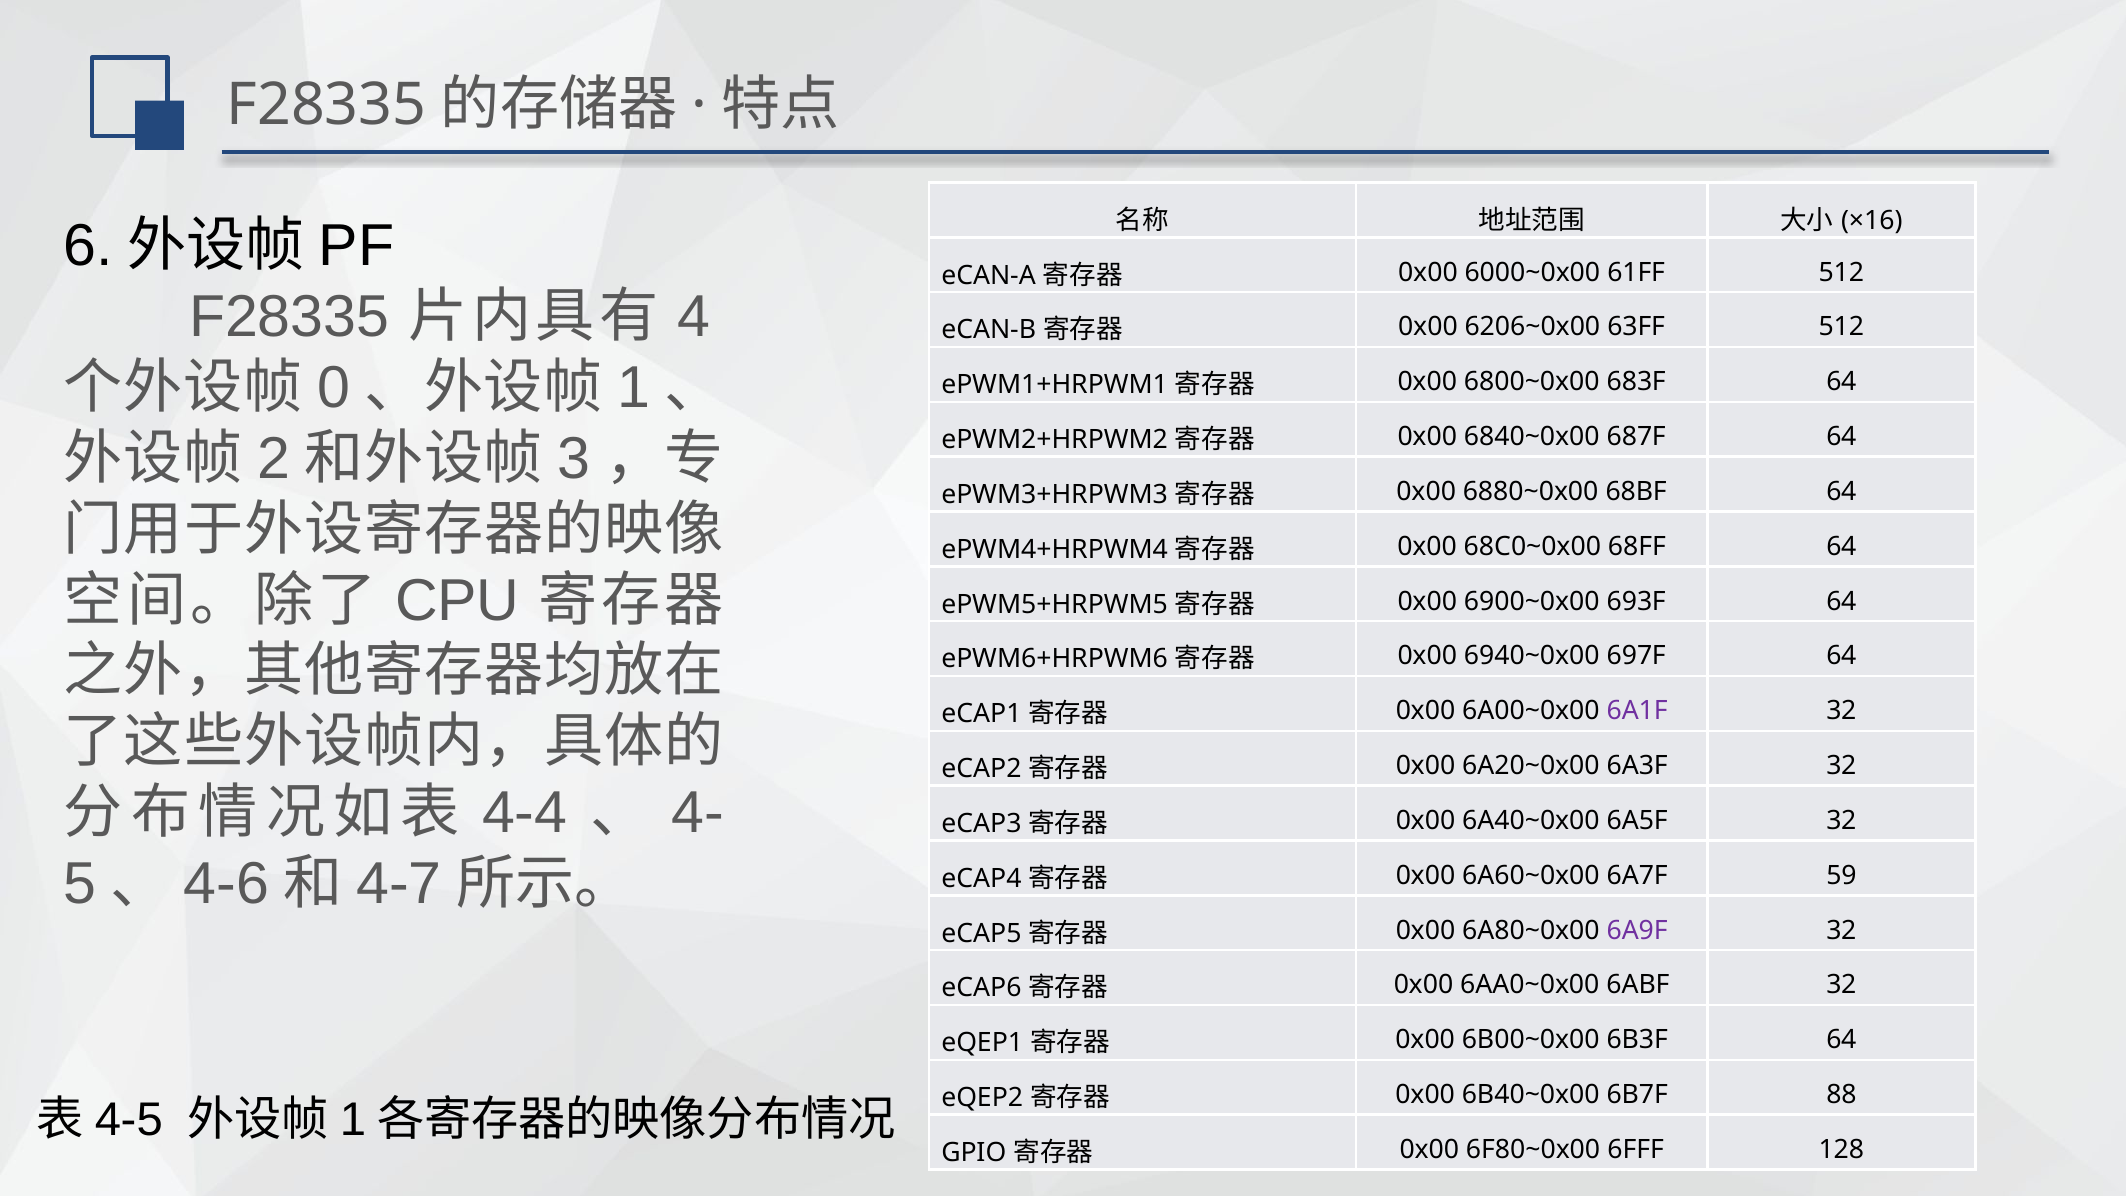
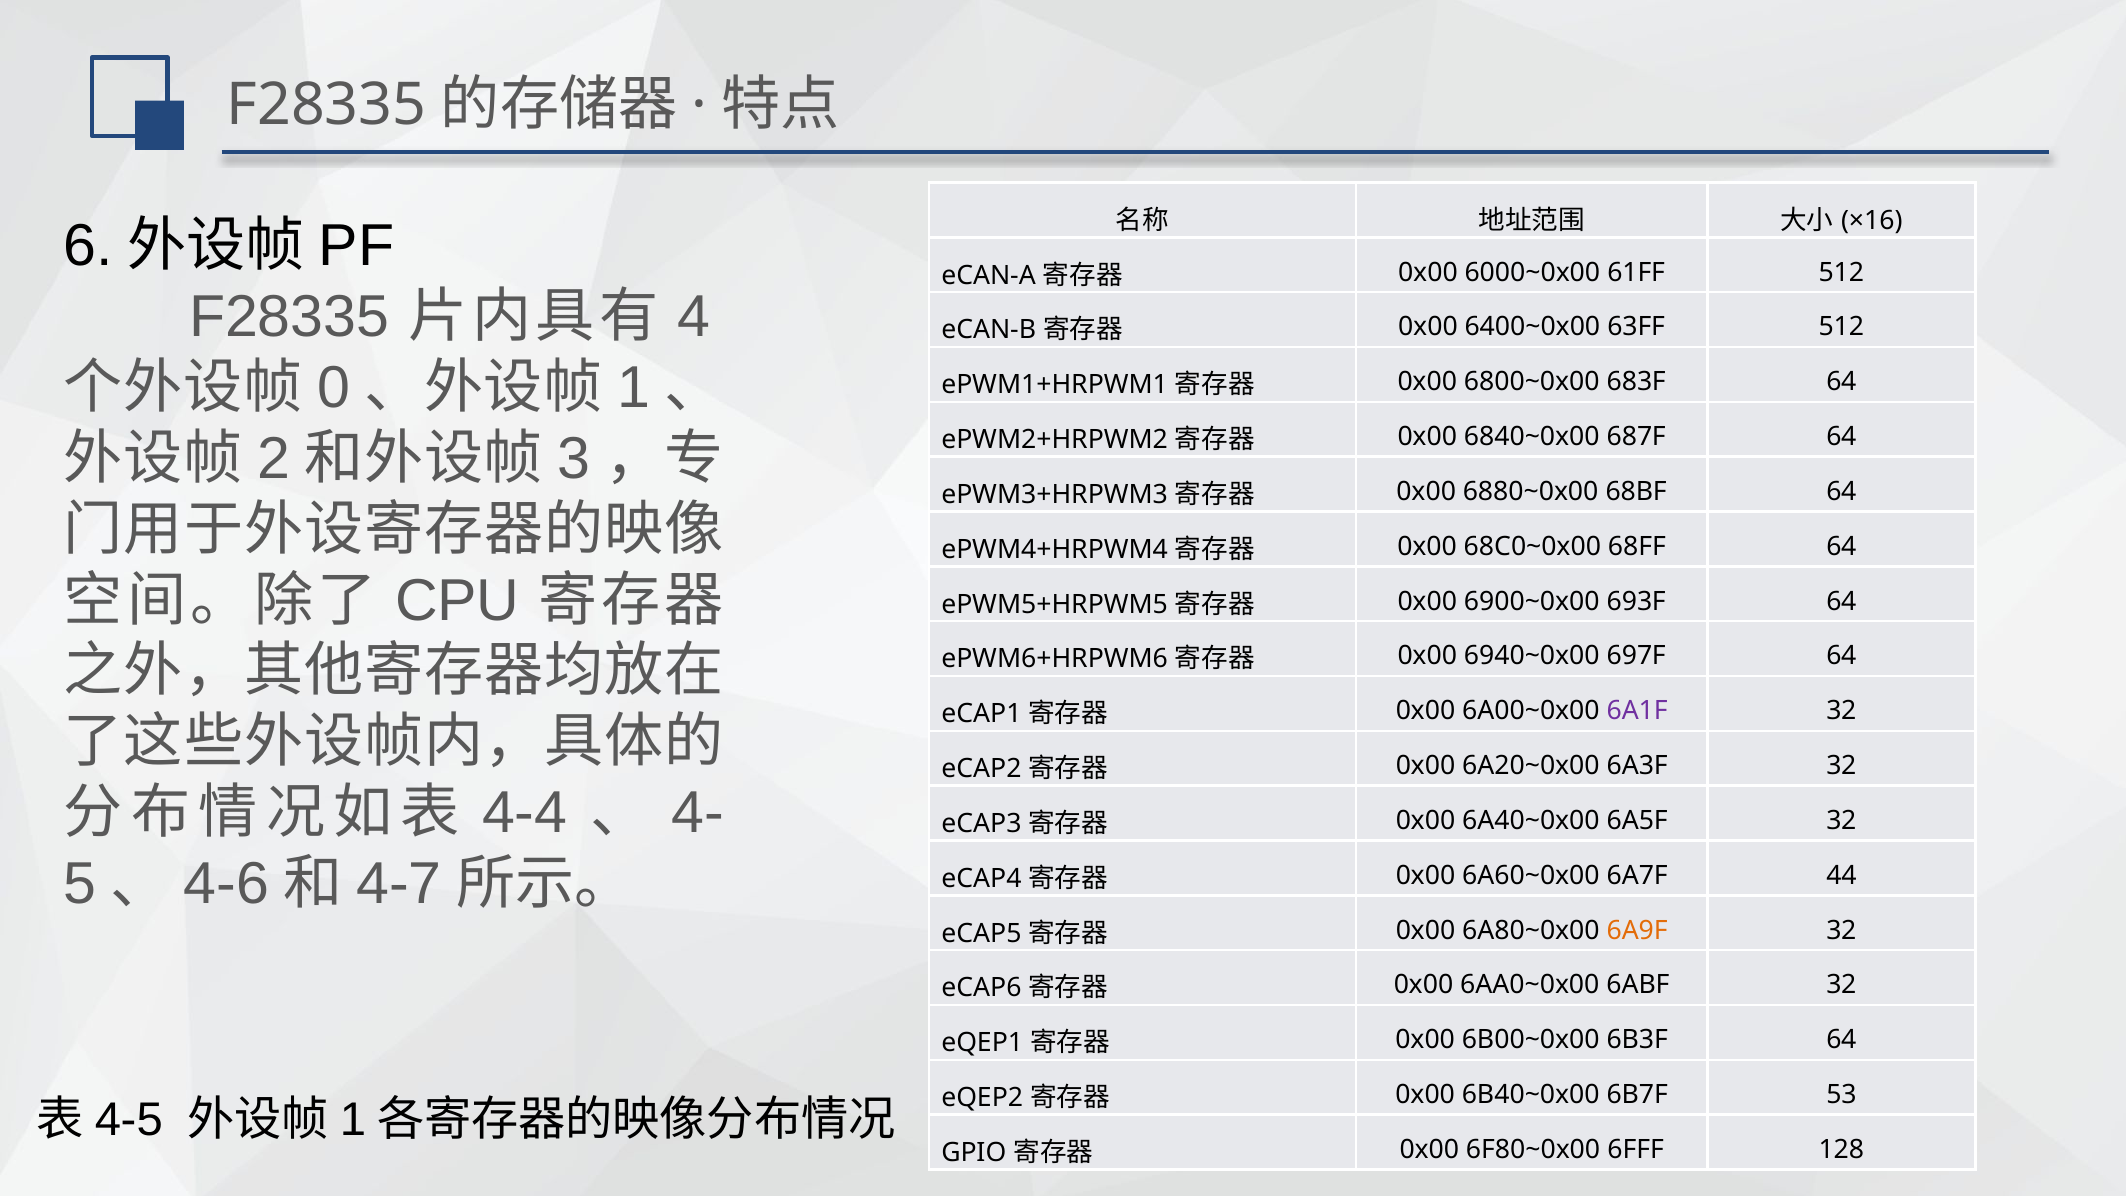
6206~0x00: 6206~0x00 -> 6400~0x00 (1532, 327)
59: 59 -> 44 (1841, 875)
6A9F colour: purple -> orange (1637, 930)
88: 88 -> 53 (1841, 1095)
